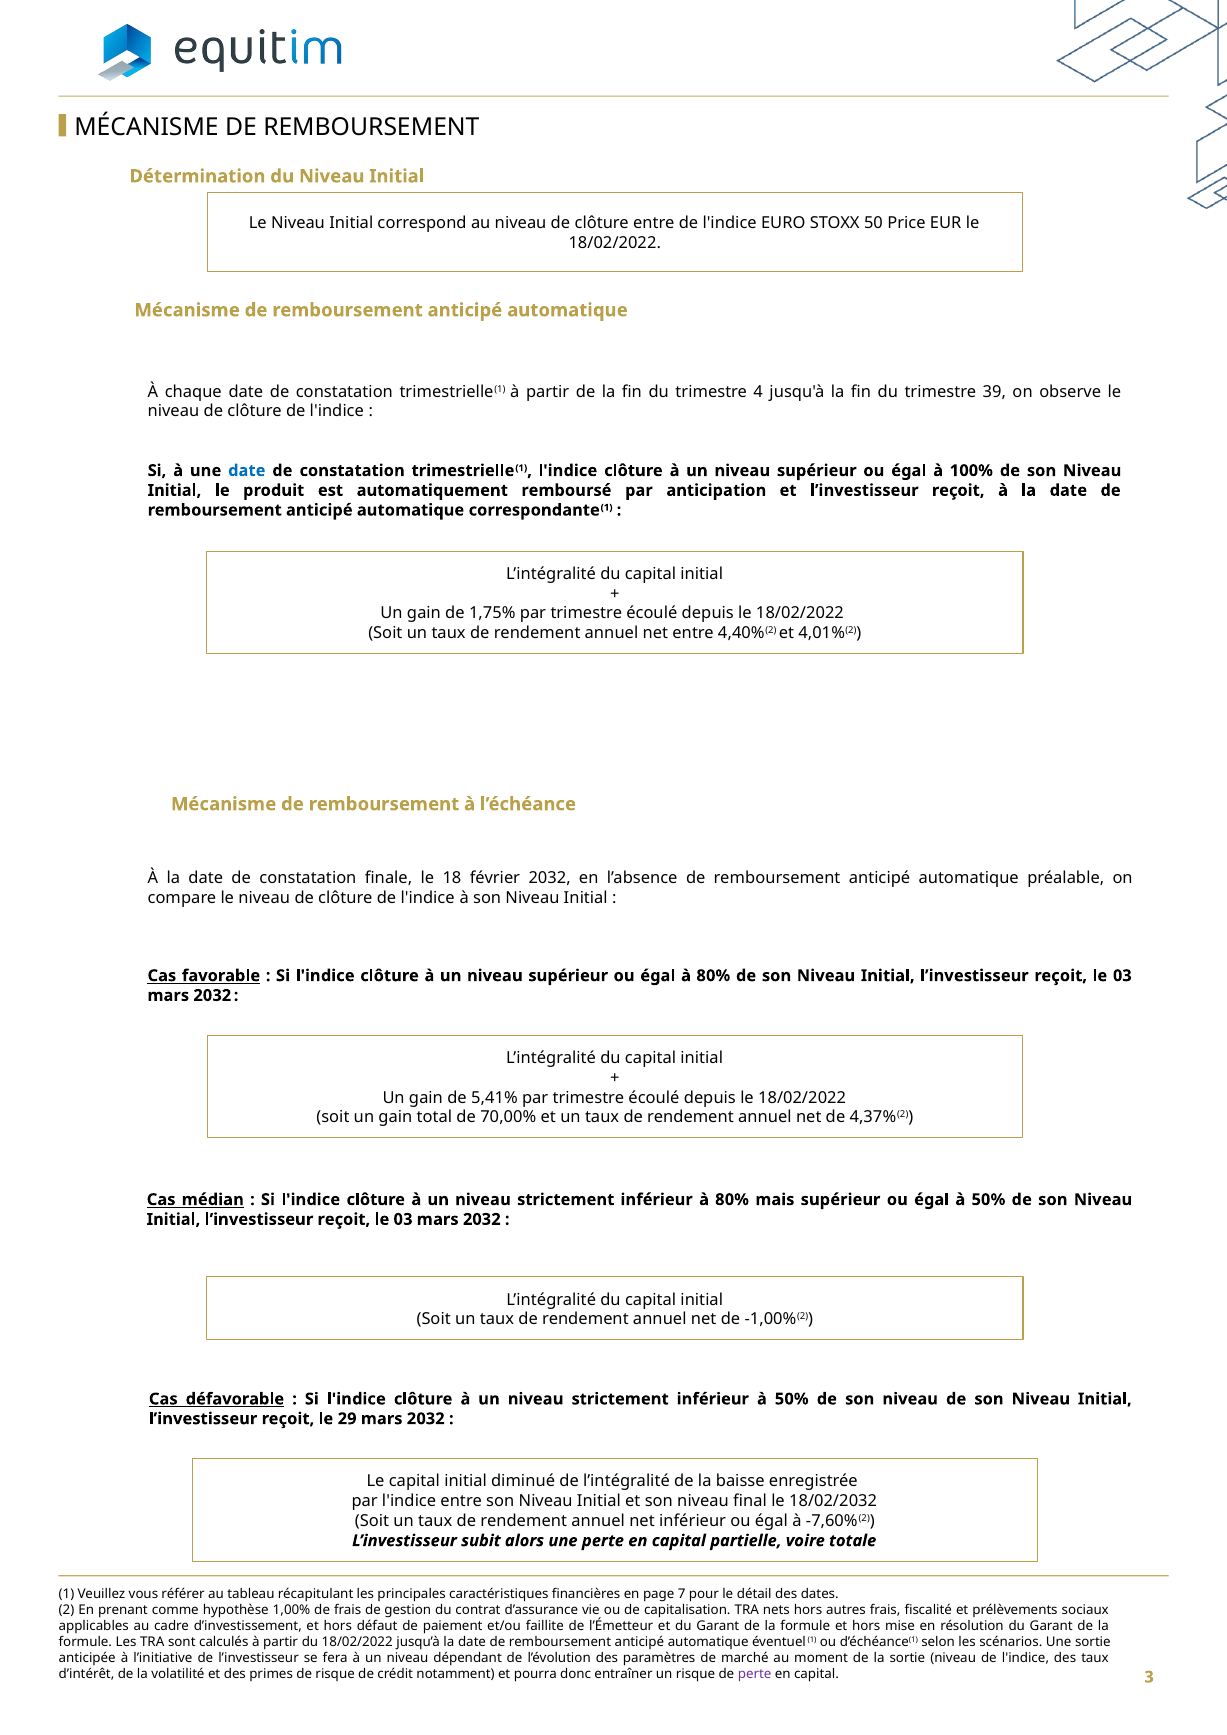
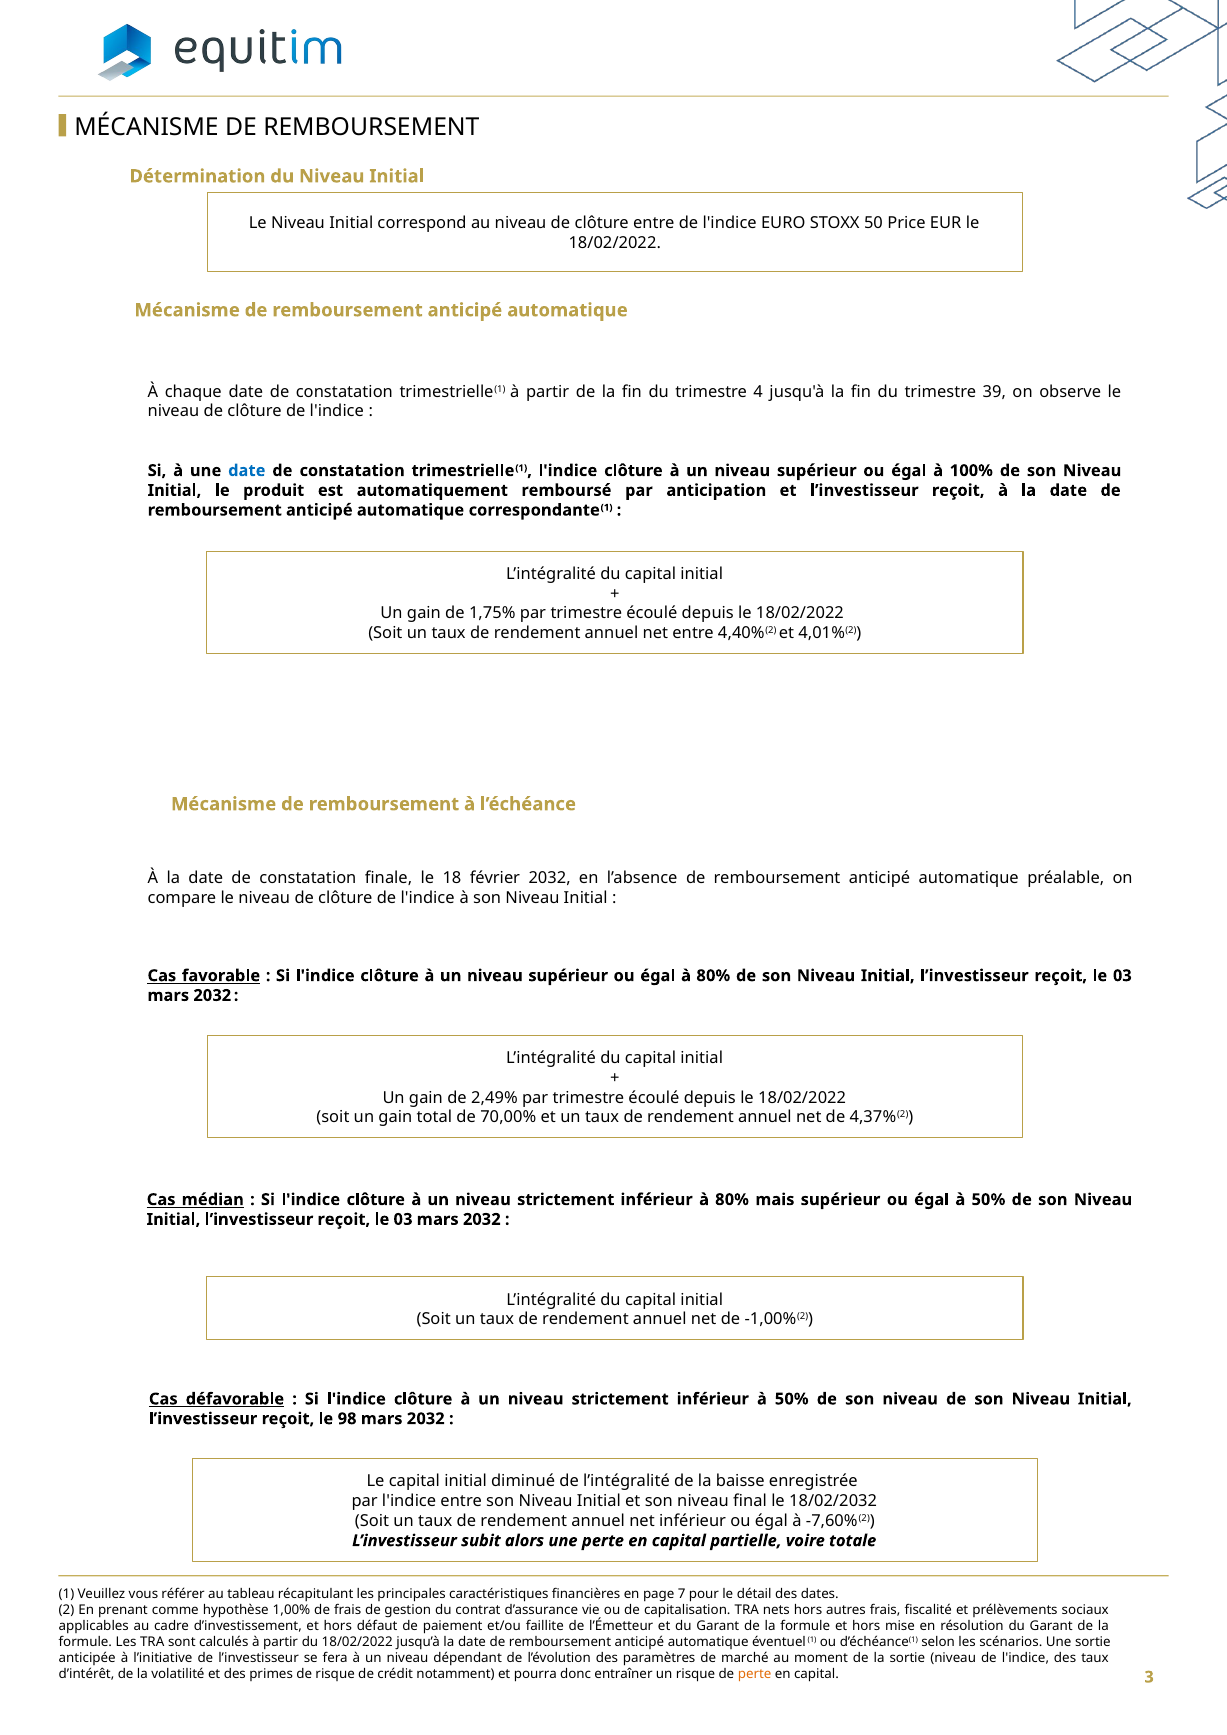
5,41%: 5,41% -> 2,49% (494, 1098)
29: 29 -> 98 (347, 1419)
perte colour: purple -> orange (755, 1674)
